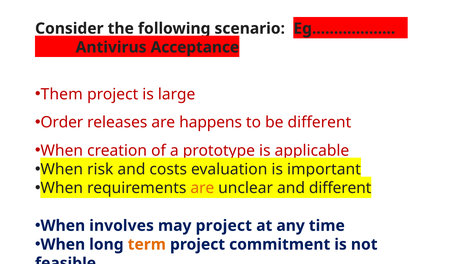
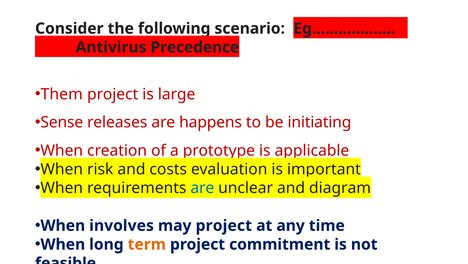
Acceptance: Acceptance -> Precedence (195, 47)
Order: Order -> Sense (62, 122)
be different: different -> initiating (319, 122)
are colour: orange -> blue (202, 188)
and different: different -> diagram (340, 188)
